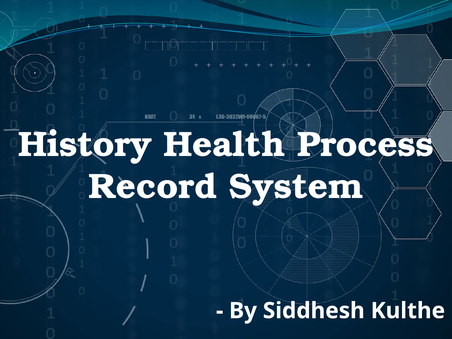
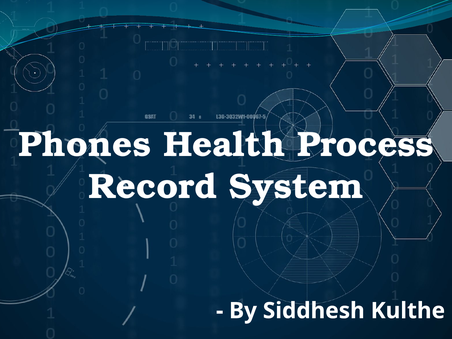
History: History -> Phones (85, 144)
